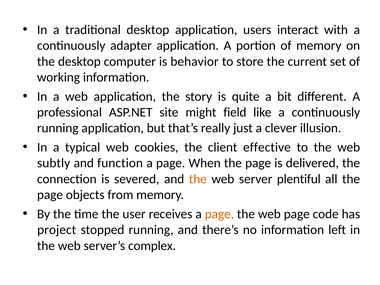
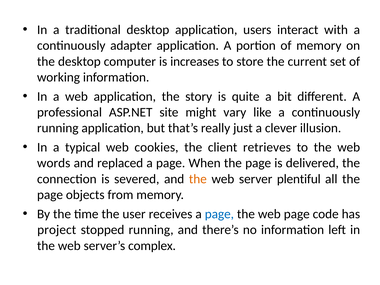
behavior: behavior -> increases (195, 61)
field: field -> vary (235, 112)
effective: effective -> retrieves (267, 147)
subtly: subtly -> words (54, 163)
function: function -> replaced (120, 163)
page colour: orange -> blue (219, 214)
